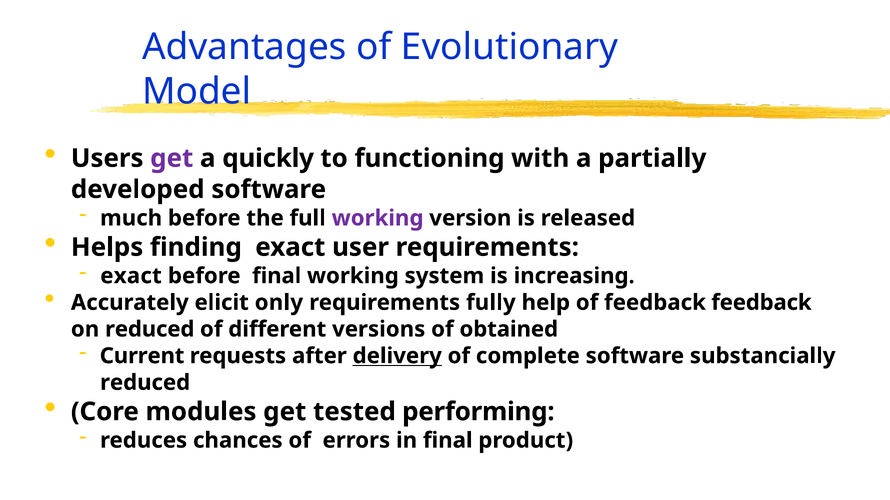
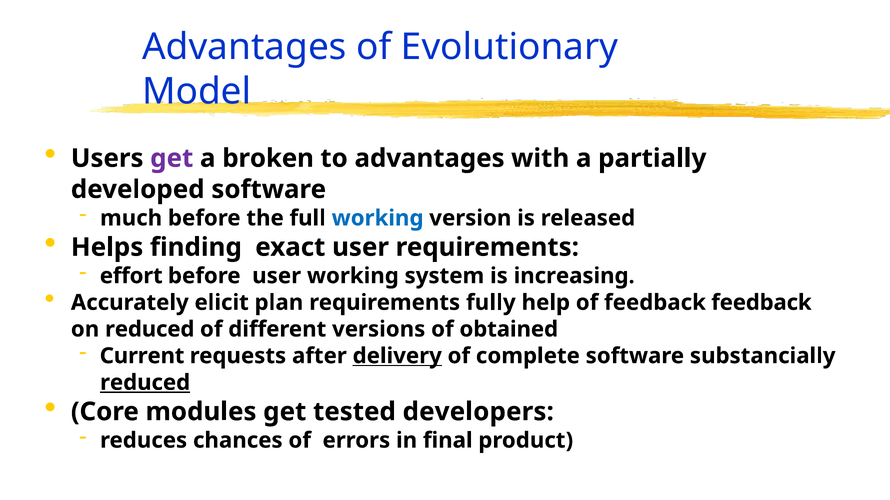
quickly: quickly -> broken (268, 158)
to functioning: functioning -> advantages (430, 158)
working colour: purple -> blue (378, 218)
exact: exact -> effort (131, 276)
before final: final -> user (277, 276)
only: only -> plan (279, 303)
reduced underline: none -> present (145, 383)
performing: performing -> developers (478, 412)
